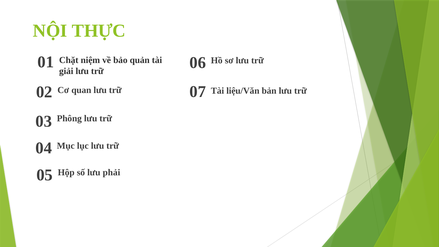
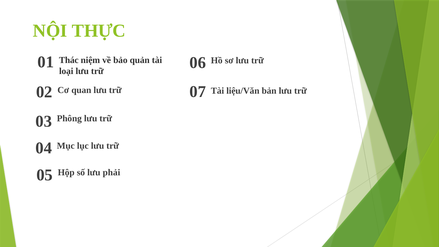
Chặt: Chặt -> Thác (69, 60)
giải: giải -> loại (66, 71)
